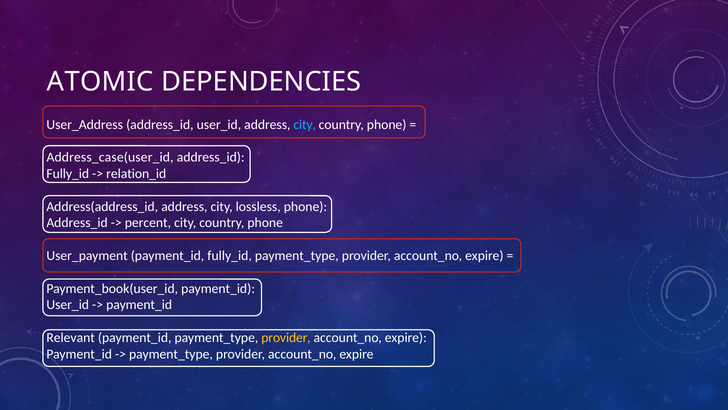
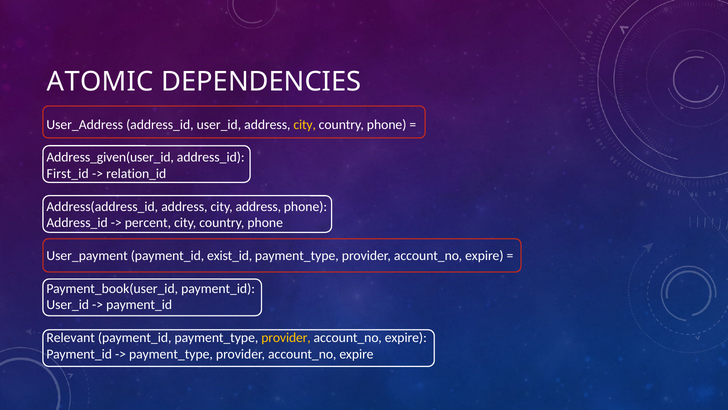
city colour: light blue -> yellow (305, 124)
Address_case(user_id: Address_case(user_id -> Address_given(user_id (110, 157)
Fully_id: Fully_id -> First_id (68, 174)
city lossless: lossless -> address (258, 206)
payment_id fully_id: fully_id -> exist_id (230, 255)
